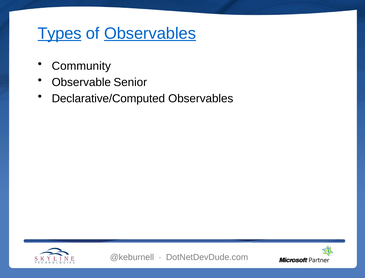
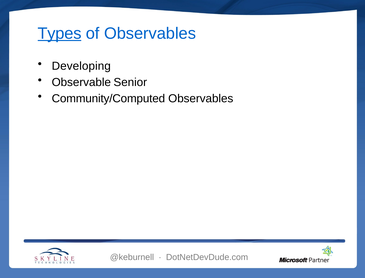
Observables underline: present -> none (150, 34)
Community: Community -> Developing (81, 66)
Declarative/Computed: Declarative/Computed -> Community/Computed (108, 98)
